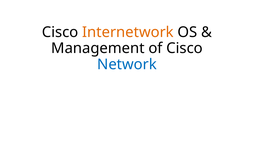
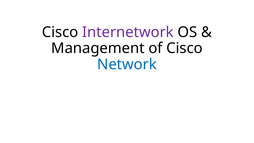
Internetwork colour: orange -> purple (128, 32)
